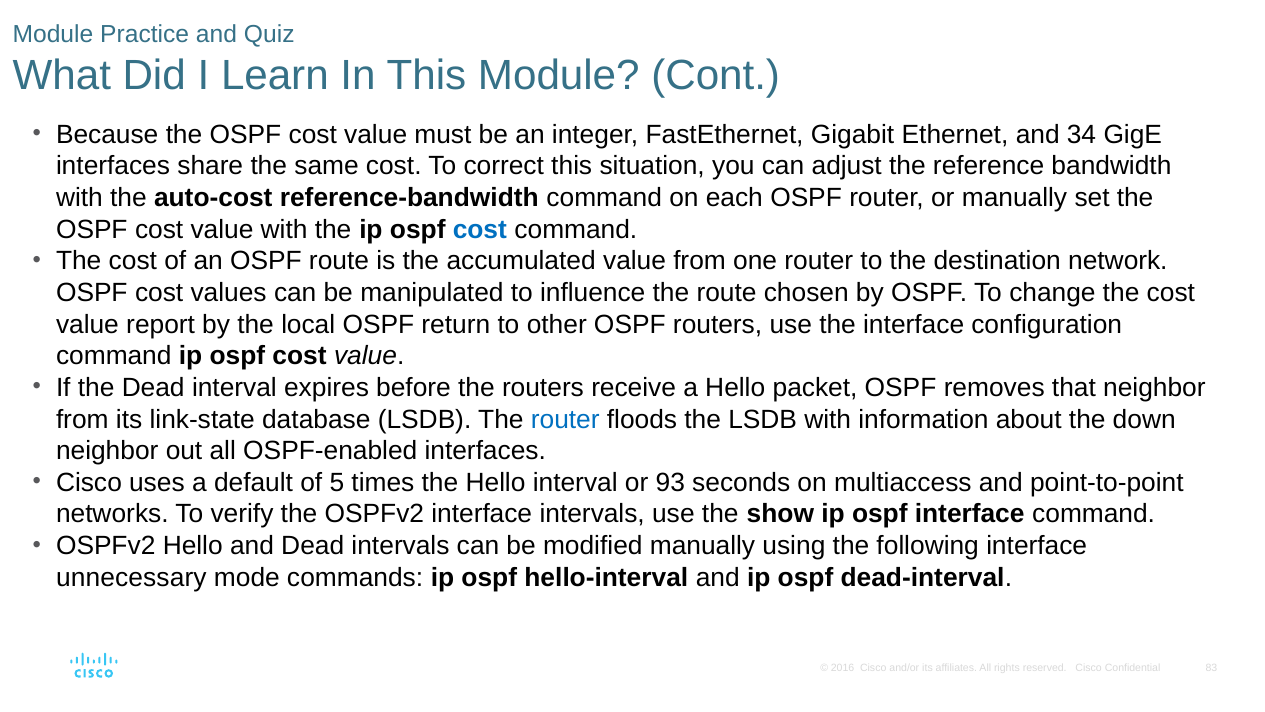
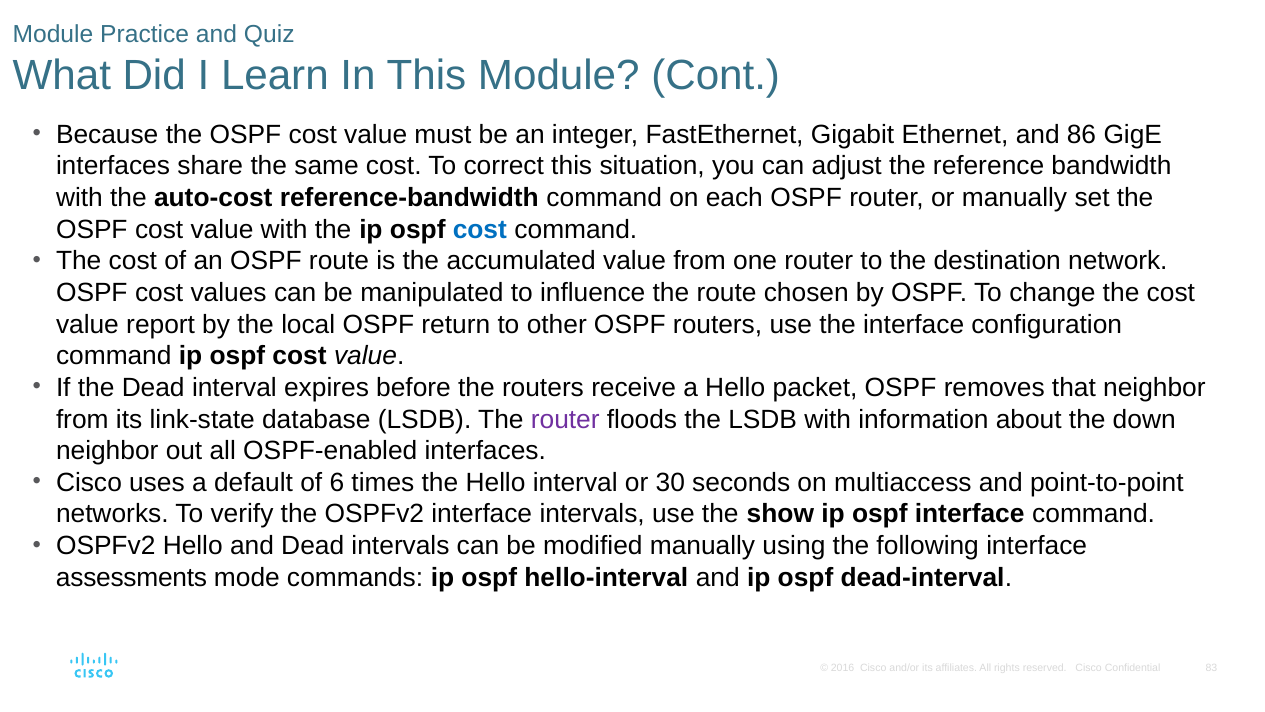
34: 34 -> 86 (1082, 134)
router colour: blue -> purple (565, 419)
5: 5 -> 6 (337, 482)
93: 93 -> 30 (670, 482)
unnecessary: unnecessary -> assessments (132, 577)
